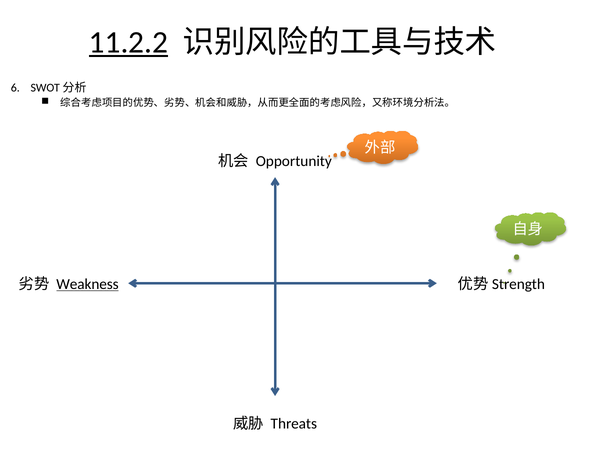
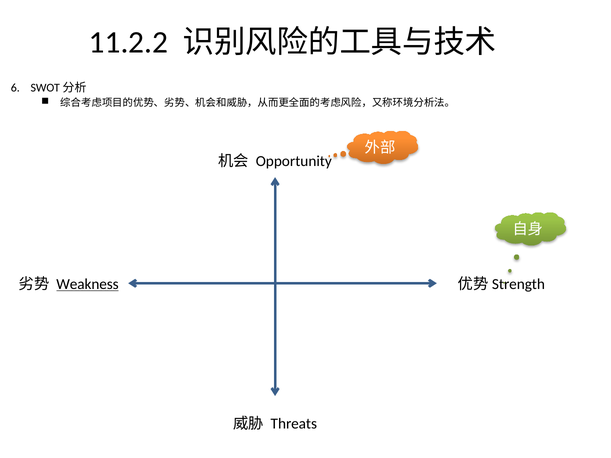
11.2.2 underline: present -> none (128, 42)
